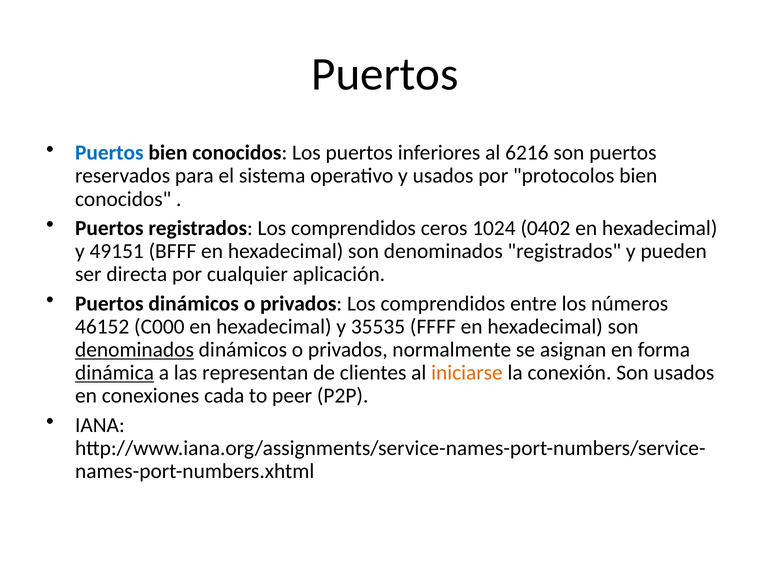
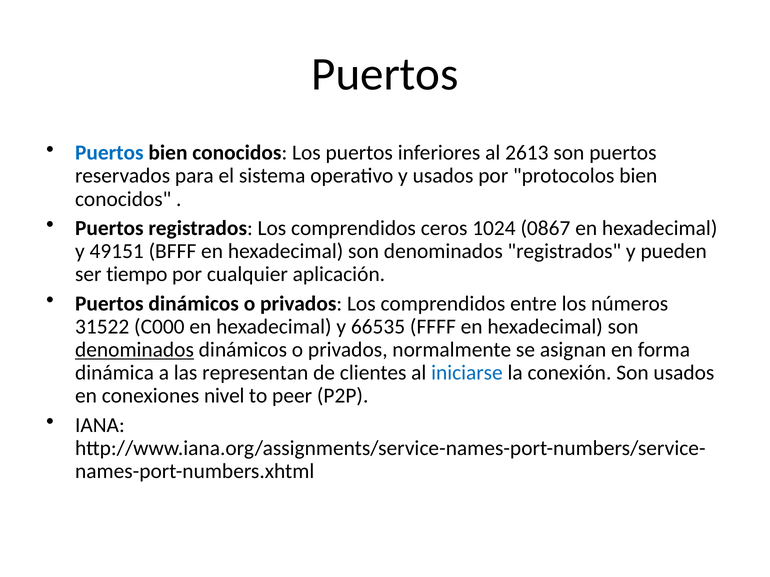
6216: 6216 -> 2613 (527, 153)
0402: 0402 -> 0867 (545, 228)
directa: directa -> tiempo (137, 275)
46152: 46152 -> 31522 (102, 327)
35535: 35535 -> 66535 (378, 327)
dinámica underline: present -> none (114, 373)
iniciarse colour: orange -> blue (467, 373)
cada: cada -> nivel (224, 396)
